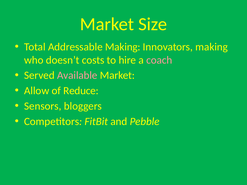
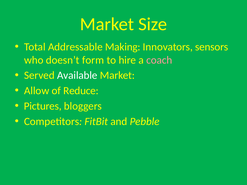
Innovators making: making -> sensors (212, 47)
costs: costs -> form (93, 60)
Available colour: pink -> white (77, 75)
Sensors: Sensors -> Pictures (43, 106)
